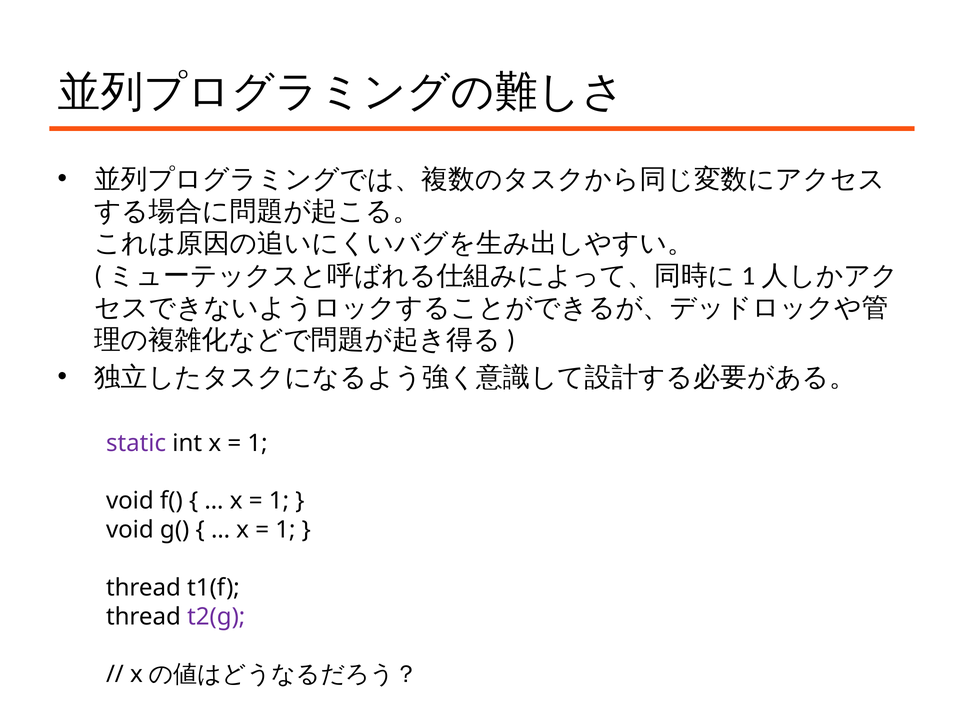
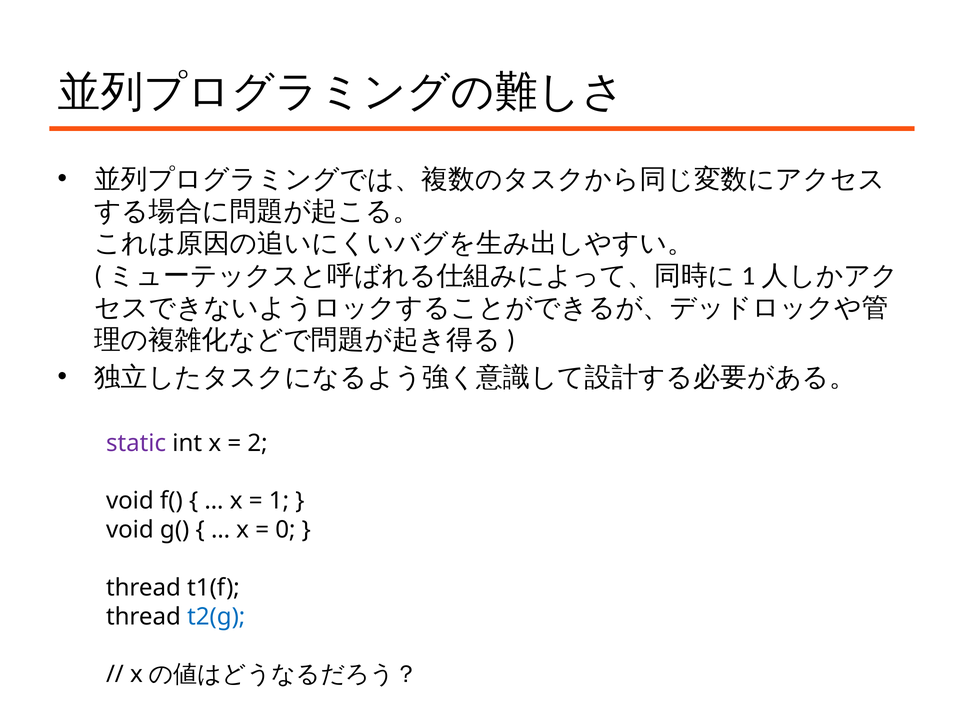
1: 1 -> 2 (258, 443)
1: 1 -> 0 (285, 530)
t2(g colour: purple -> blue (216, 617)
